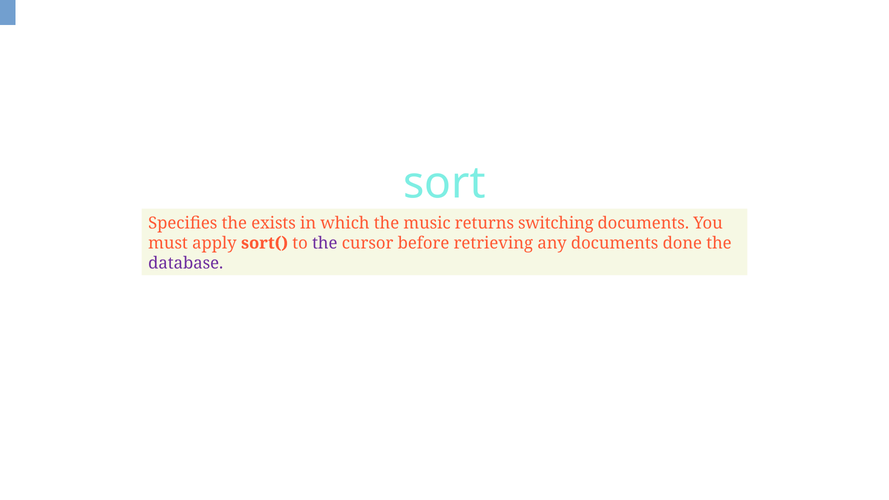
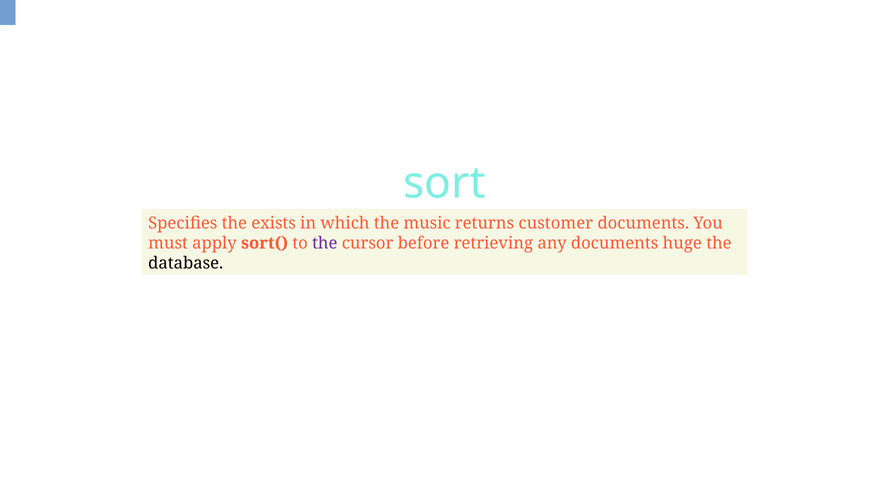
switching: switching -> customer (556, 223)
done: done -> huge (682, 243)
database colour: purple -> black (186, 263)
